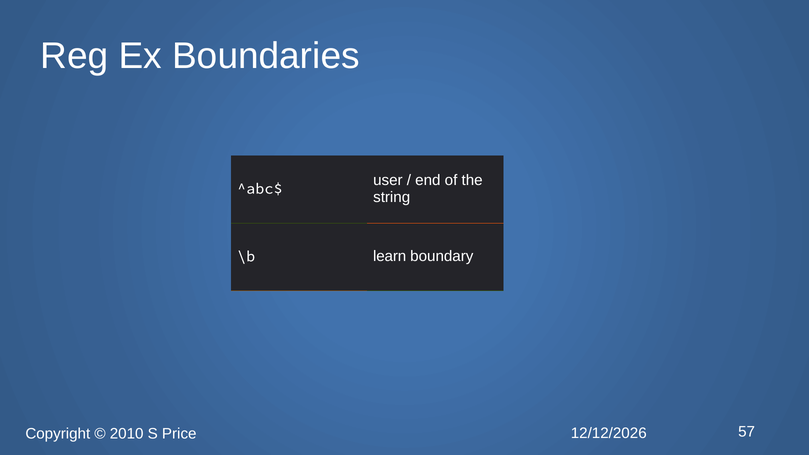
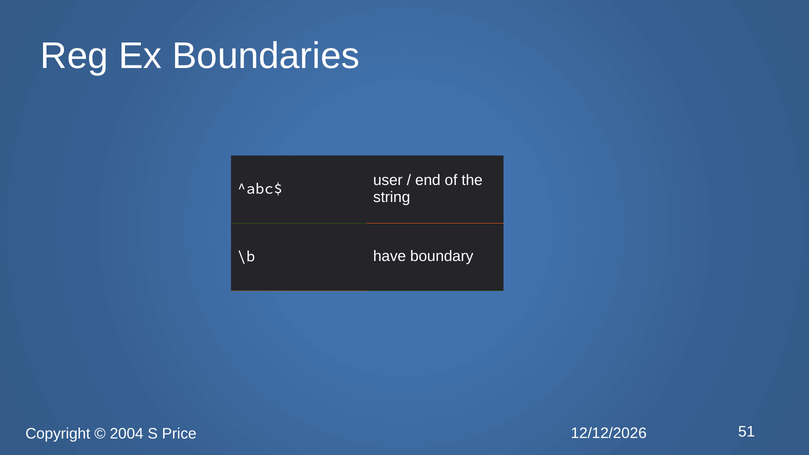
learn: learn -> have (390, 256)
2010: 2010 -> 2004 (127, 434)
57: 57 -> 51 (747, 432)
